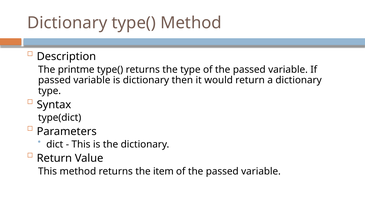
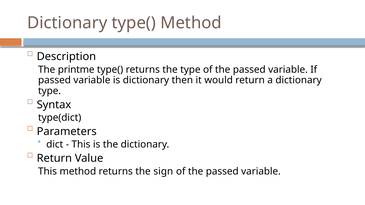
item: item -> sign (163, 172)
